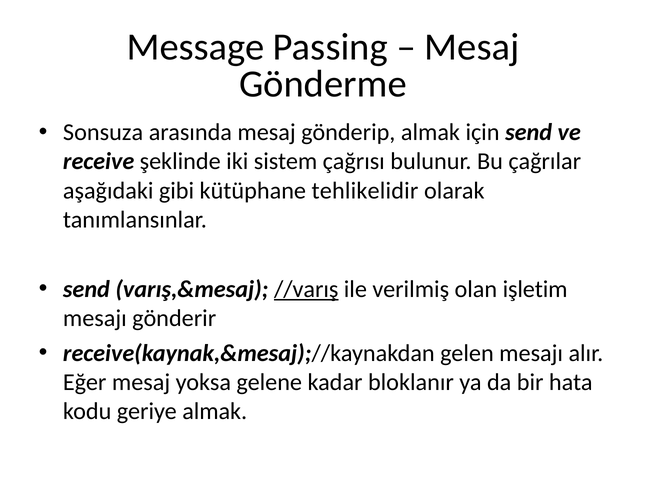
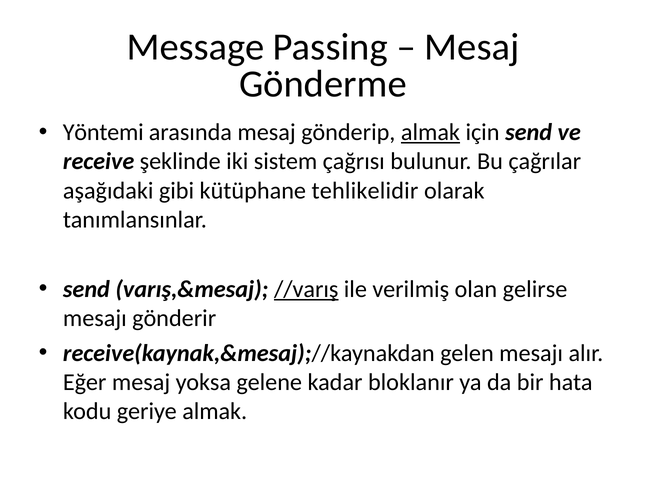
Sonsuza: Sonsuza -> Yöntemi (103, 133)
almak underline: none -> present (430, 133)
işletim: işletim -> gelirse (535, 289)
